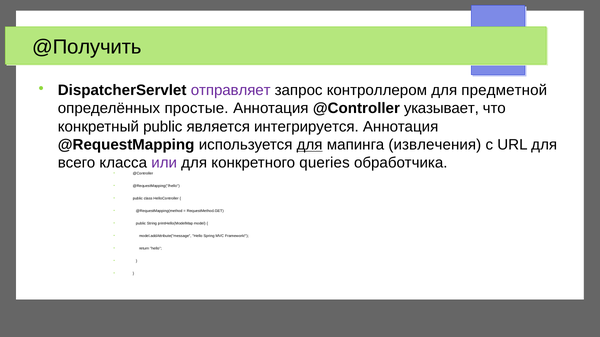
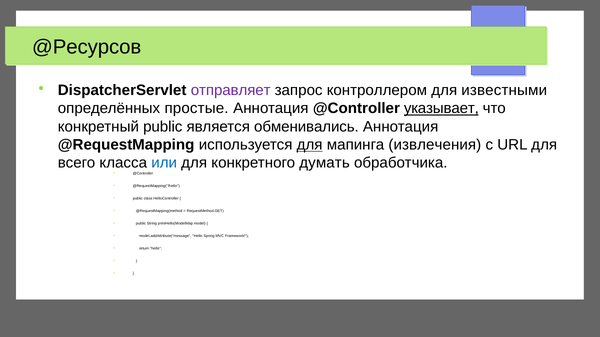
@Получить: @Получить -> @Ресурсов (87, 47)
предметной: предметной -> известными (504, 90)
указывает underline: none -> present (441, 109)
интегрируется: интегрируется -> обменивались (306, 127)
или colour: purple -> blue (164, 163)
queries: queries -> думать (325, 163)
